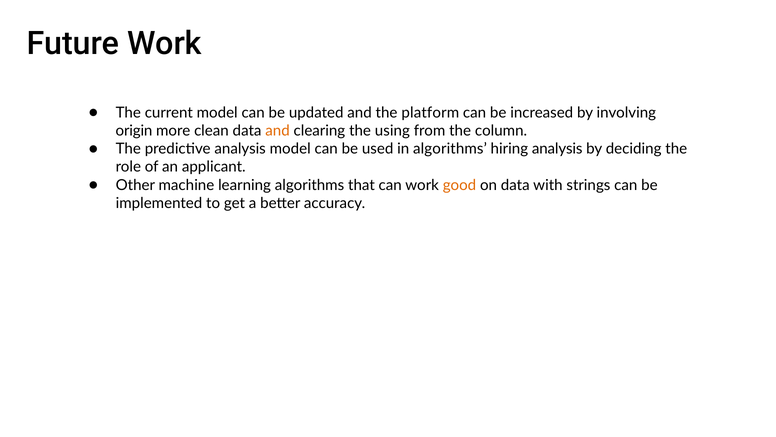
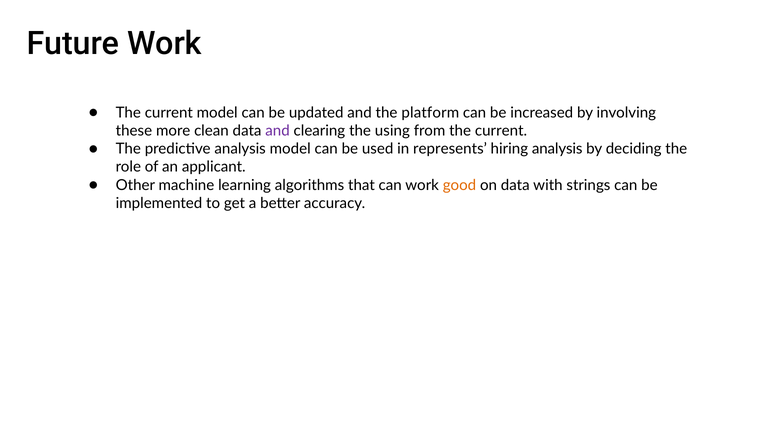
origin: origin -> these (134, 131)
and colour: orange -> purple (278, 131)
from the column: column -> current (501, 131)
in algorithms: algorithms -> represents (450, 149)
